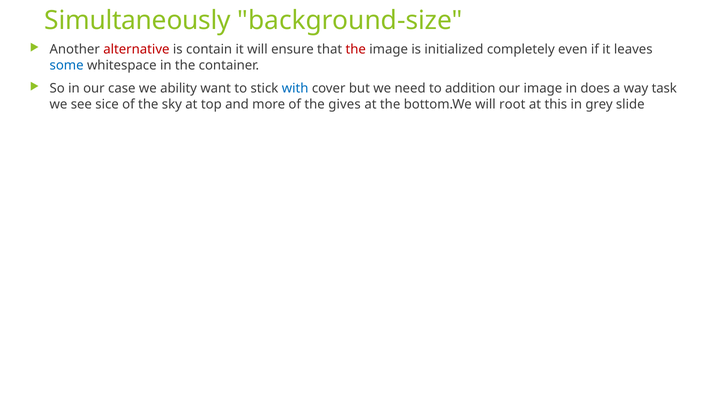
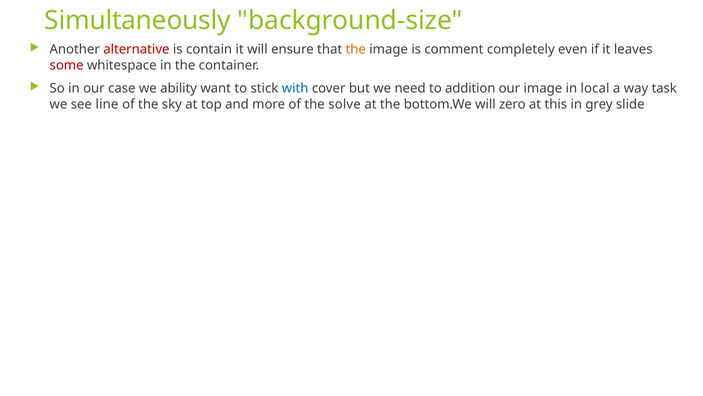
the colour: red -> orange (356, 49)
initialized: initialized -> comment (454, 49)
some colour: blue -> red (67, 65)
does: does -> local (595, 88)
sice: sice -> line (107, 104)
gives: gives -> solve (345, 104)
root: root -> zero (512, 104)
